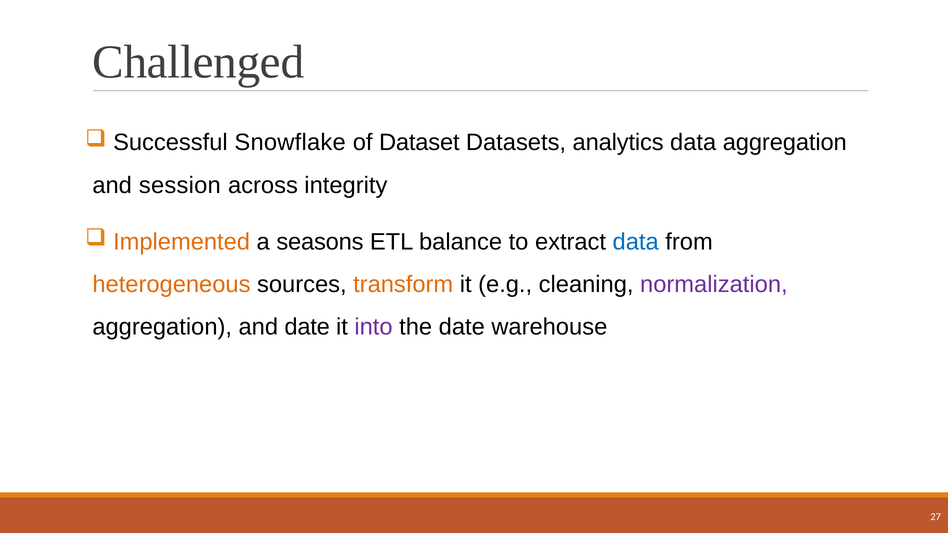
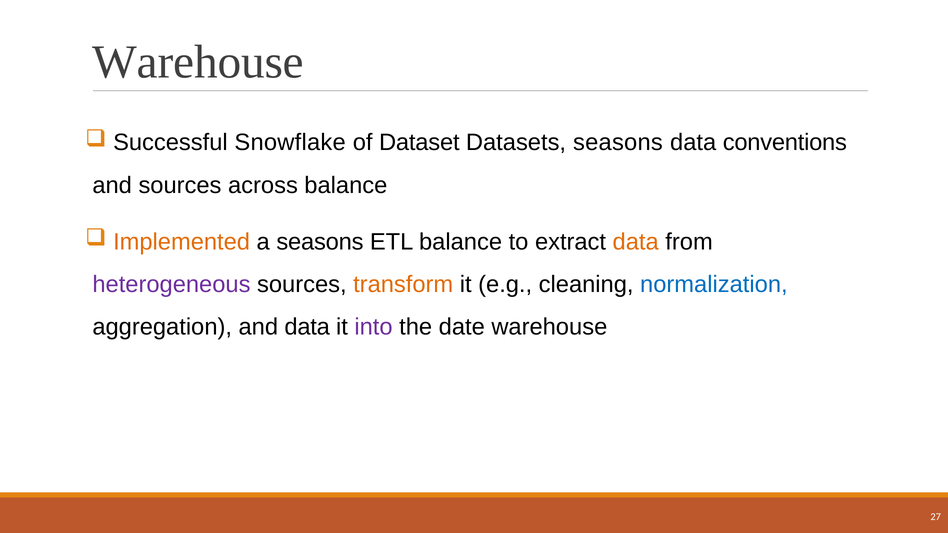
Challenged: Challenged -> Warehouse (198, 62)
Datasets analytics: analytics -> seasons (618, 143)
data aggregation: aggregation -> conventions (785, 143)
and session: session -> sources (180, 185)
across integrity: integrity -> balance (346, 185)
data colour: blue -> orange (636, 242)
heterogeneous colour: orange -> purple (171, 284)
normalization colour: purple -> blue (714, 284)
and date: date -> data (307, 327)
